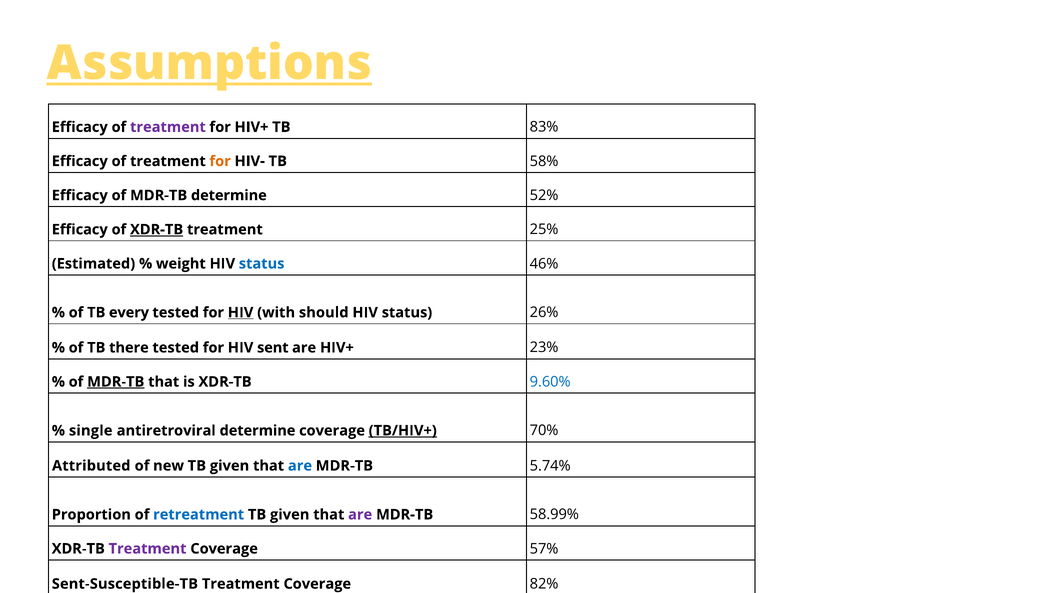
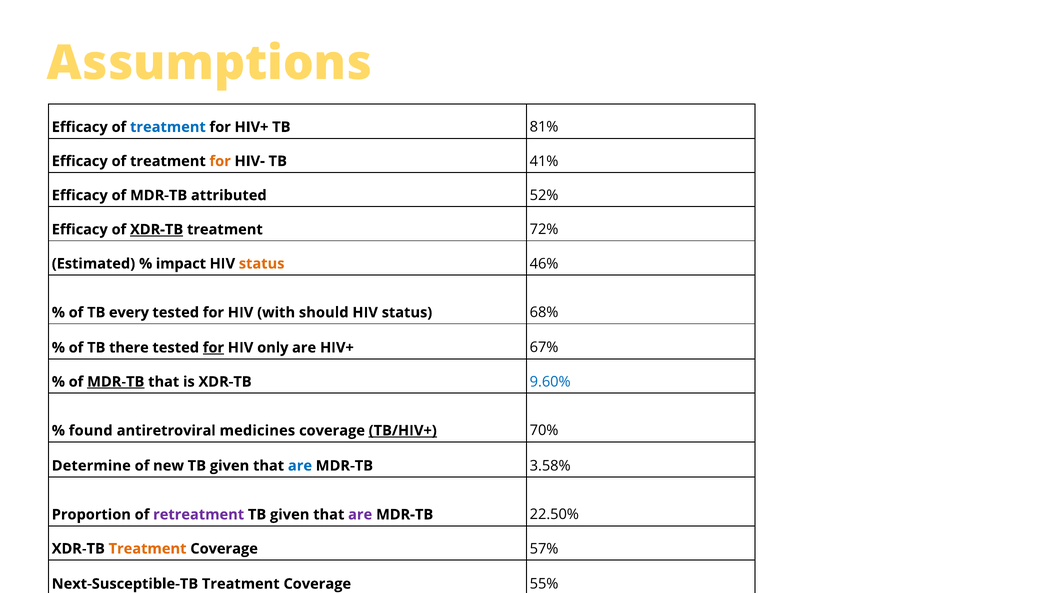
Assumptions underline: present -> none (209, 63)
treatment colour: purple -> blue (168, 127)
83%: 83% -> 81% (544, 127)
58%: 58% -> 41% (544, 161)
MDR-TB determine: determine -> attributed (229, 196)
25%: 25% -> 72% (544, 230)
weight: weight -> impact (181, 264)
status colour: blue -> orange (262, 264)
HIV underline: present -> none (241, 313)
26%: 26% -> 68% (544, 313)
for underline: none -> present (213, 348)
sent: sent -> only (273, 348)
23%: 23% -> 67% (544, 348)
single: single -> found (91, 431)
antiretroviral determine: determine -> medicines (257, 431)
Attributed: Attributed -> Determine (91, 466)
5.74%: 5.74% -> 3.58% (550, 466)
retreatment colour: blue -> purple (199, 515)
58.99%: 58.99% -> 22.50% (554, 515)
Treatment colour: purple -> orange (148, 549)
Sent-Susceptible-TB: Sent-Susceptible-TB -> Next-Susceptible-TB (125, 584)
82%: 82% -> 55% (544, 584)
